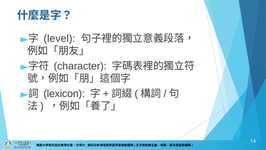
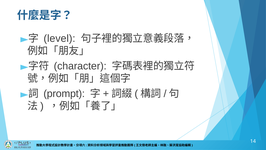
lexicon: lexicon -> prompt (64, 93)
